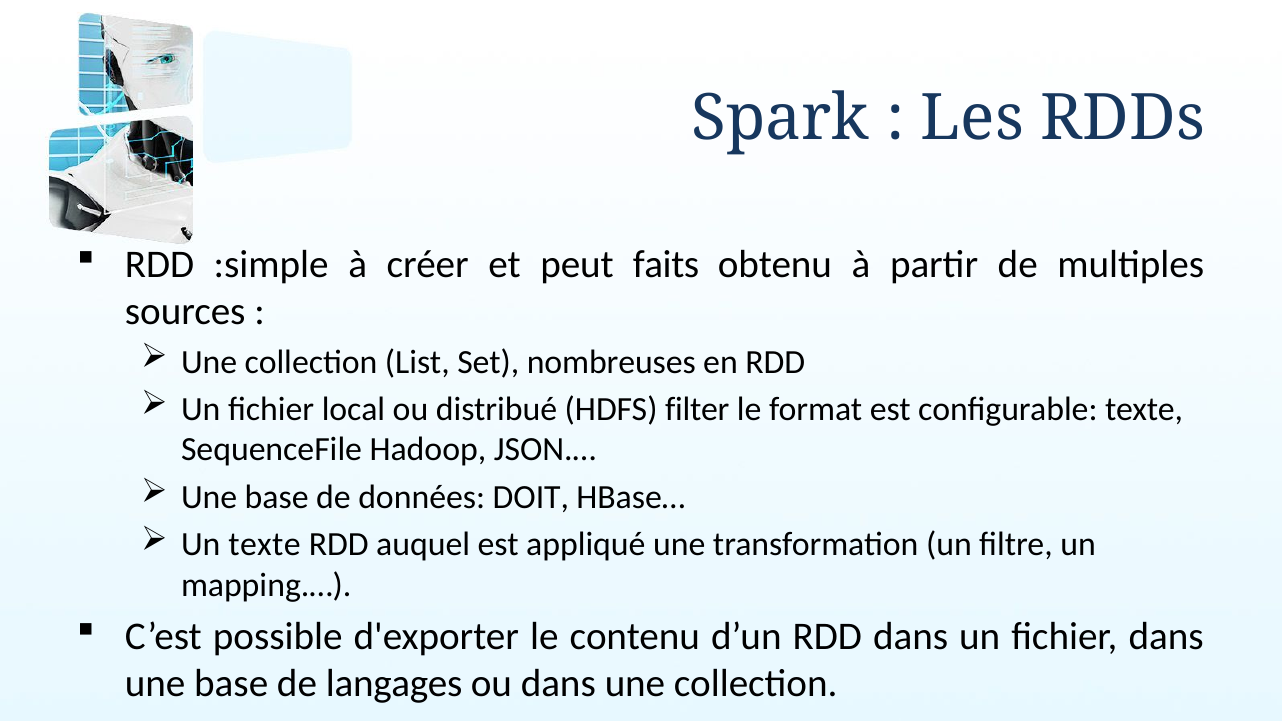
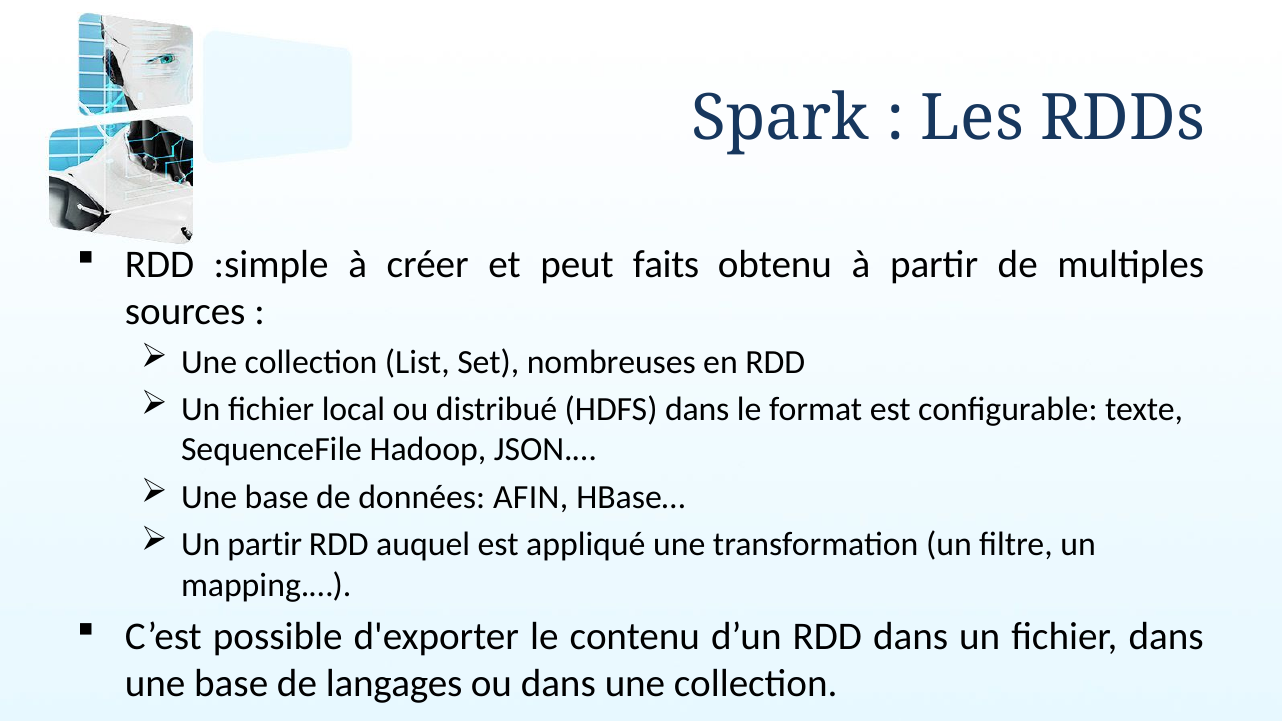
HDFS filter: filter -> dans (697, 409)
DOIT: DOIT -> AFIN (531, 497)
Un texte: texte -> partir (265, 545)
